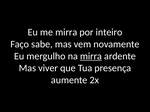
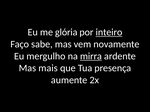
me mirra: mirra -> glória (66, 32)
inteiro underline: none -> present (109, 32)
viver: viver -> mais (48, 68)
